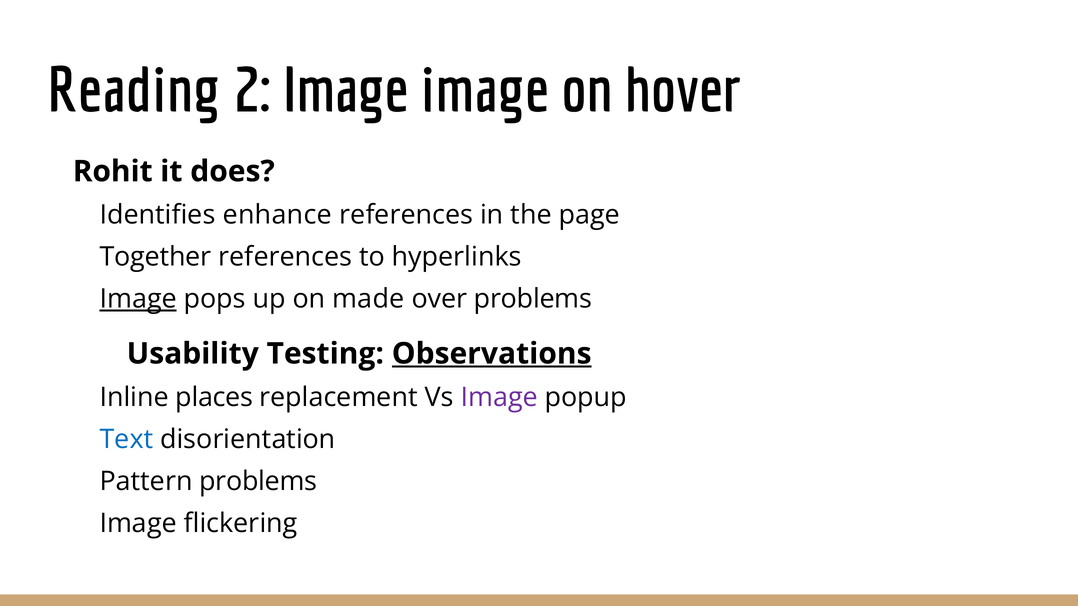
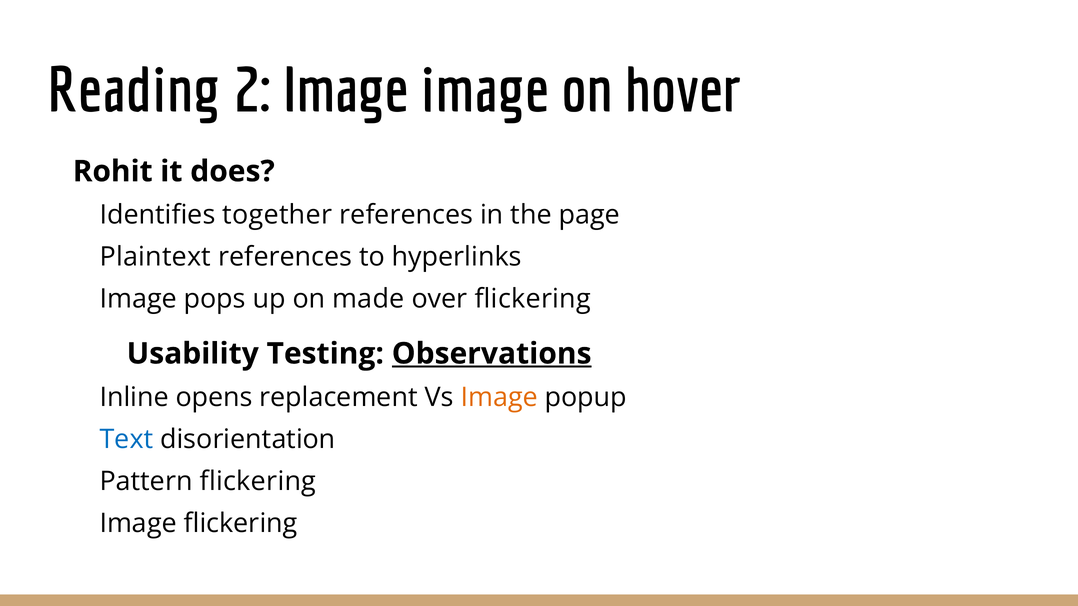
enhance: enhance -> together (277, 215)
Together: Together -> Plaintext (155, 257)
Image underline: present -> none (138, 299)
over problems: problems -> flickering (533, 299)
places: places -> opens (214, 397)
Image colour: purple -> orange (499, 397)
Pattern problems: problems -> flickering (258, 482)
